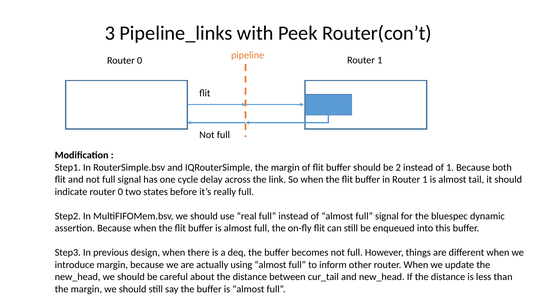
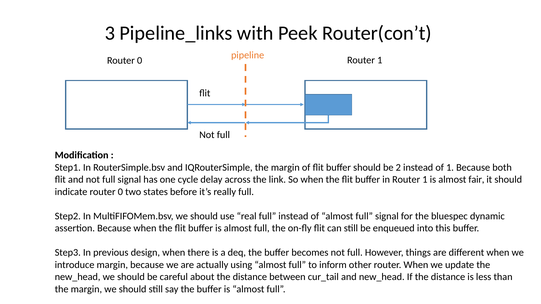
tail: tail -> fair (476, 180)
